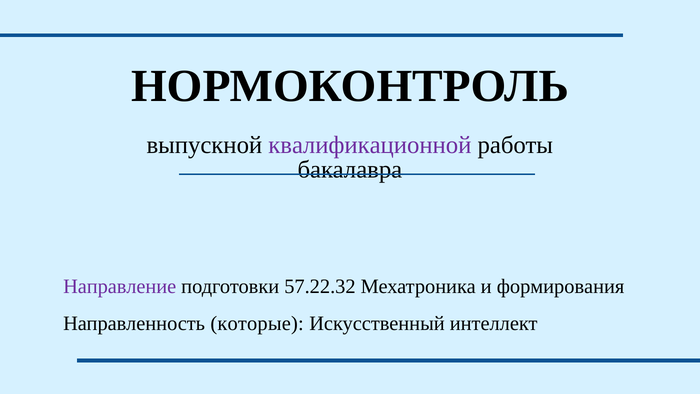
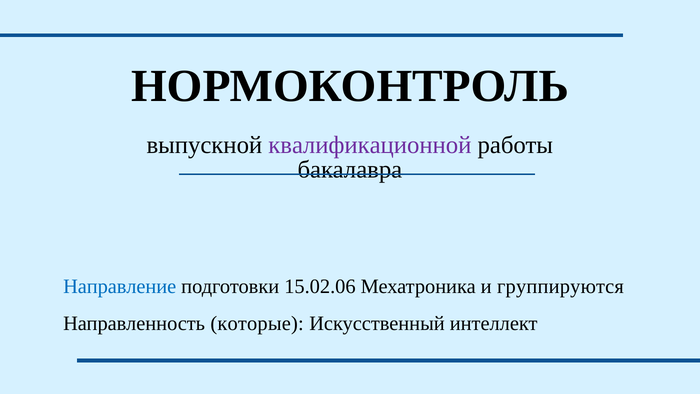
Направление colour: purple -> blue (120, 286)
57.22.32: 57.22.32 -> 15.02.06 (320, 286)
формирования: формирования -> группируются (560, 286)
